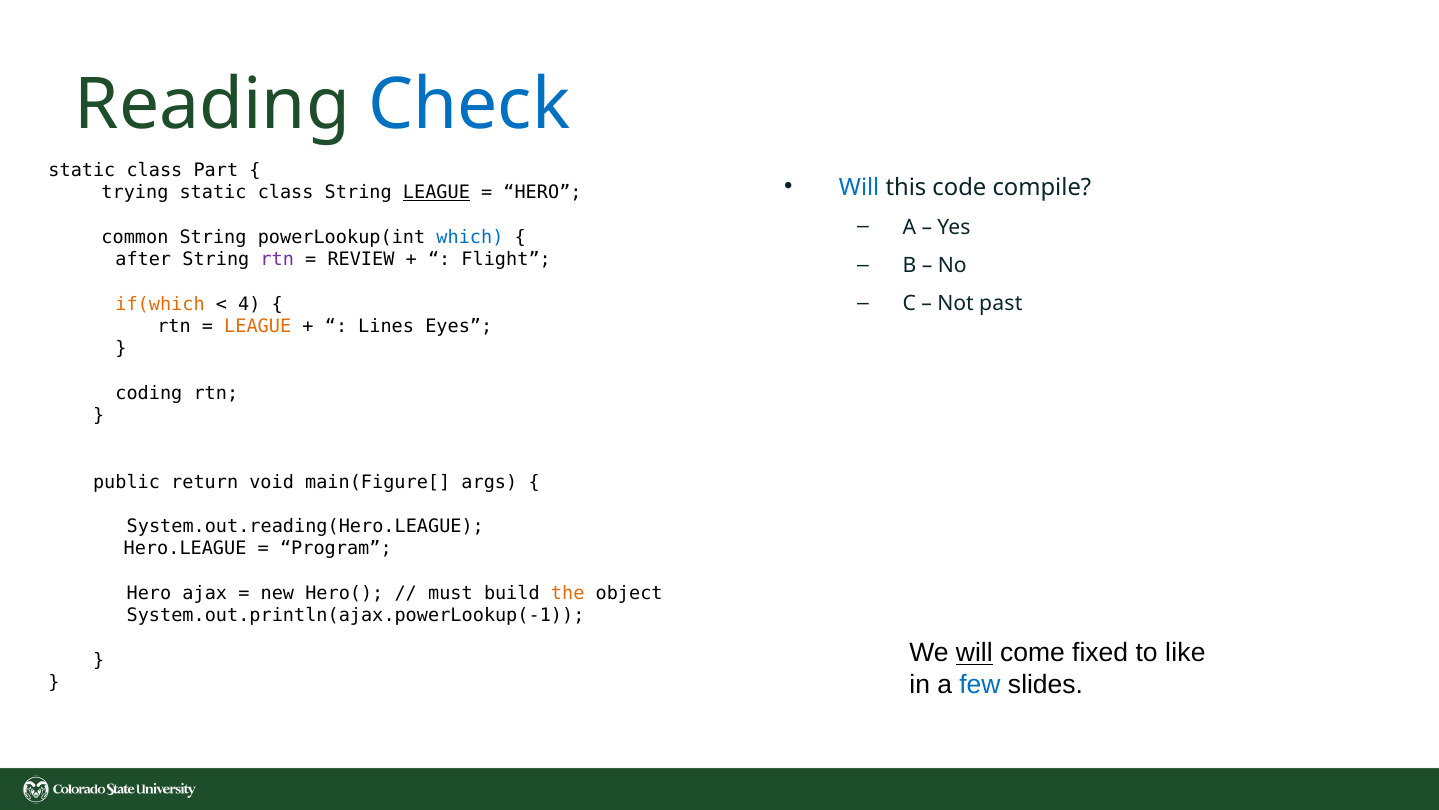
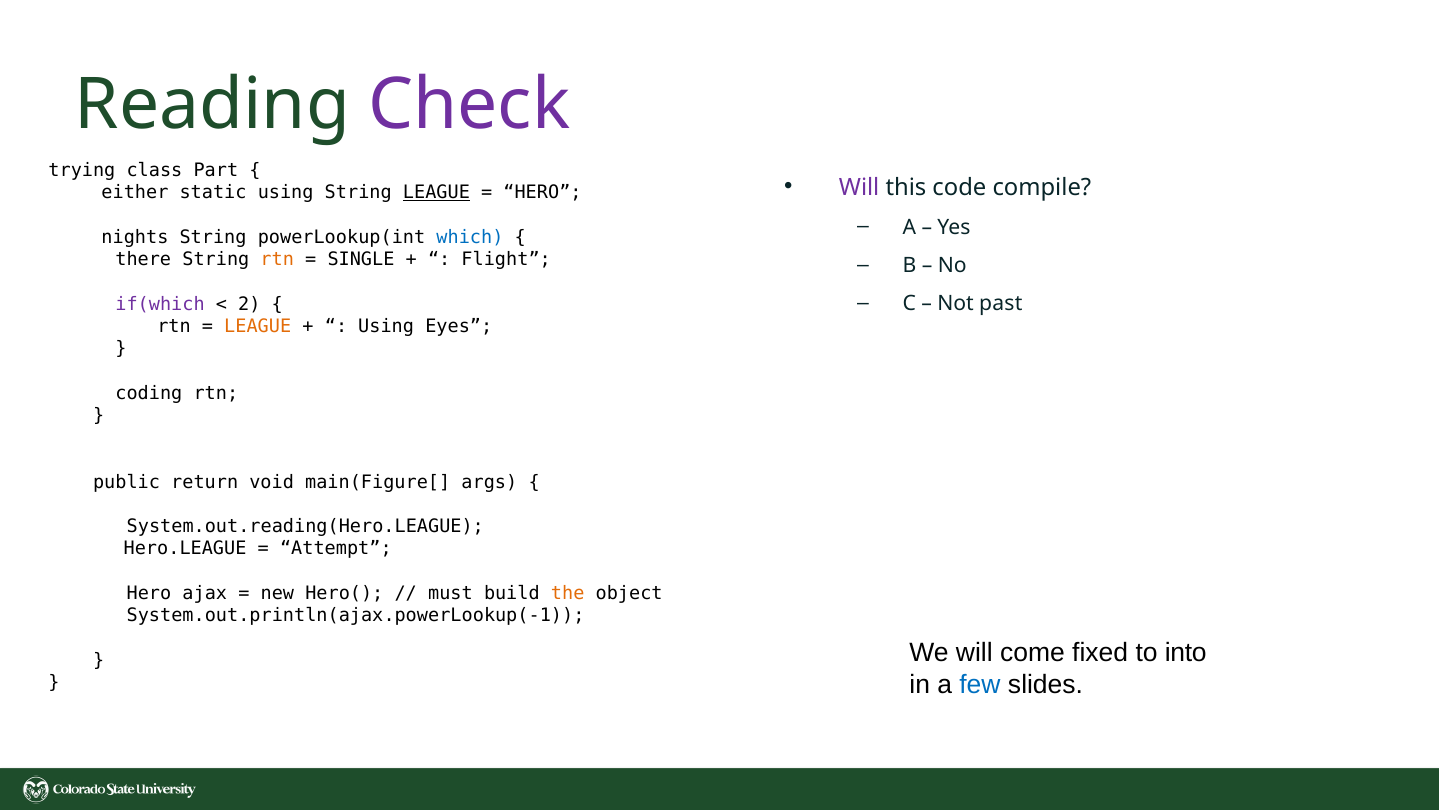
Check colour: blue -> purple (469, 105)
static: static -> trying (82, 170)
Will colour: blue -> purple (859, 187)
trying: trying -> either (135, 193)
class: class -> using (286, 193)
common: common -> nights (135, 237)
after: after -> there (143, 259)
rtn colour: purple -> orange (277, 259)
REVIEW: REVIEW -> SINGLE (361, 259)
if(which colour: orange -> purple (160, 304)
4: 4 -> 2 (249, 304)
Lines: Lines -> Using (386, 326)
Program: Program -> Attempt (336, 548)
will underline: present -> none (974, 653)
like: like -> into (1186, 653)
